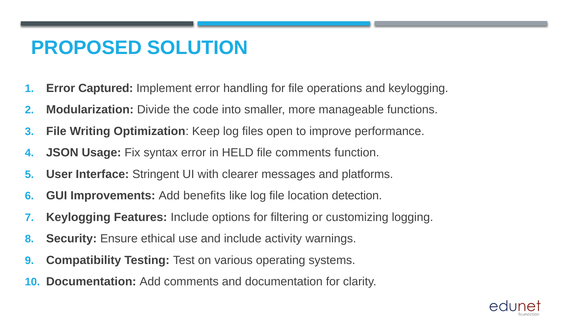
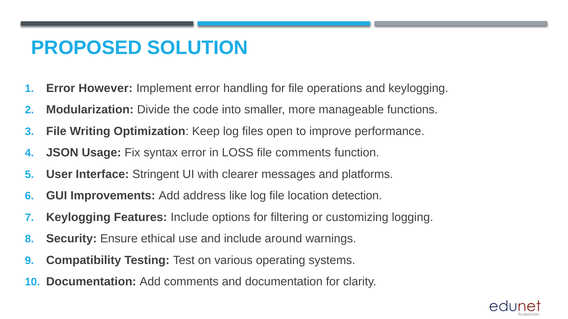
Captured: Captured -> However (106, 88)
HELD: HELD -> LOSS (238, 153)
benefits: benefits -> address (204, 196)
activity: activity -> around (283, 239)
